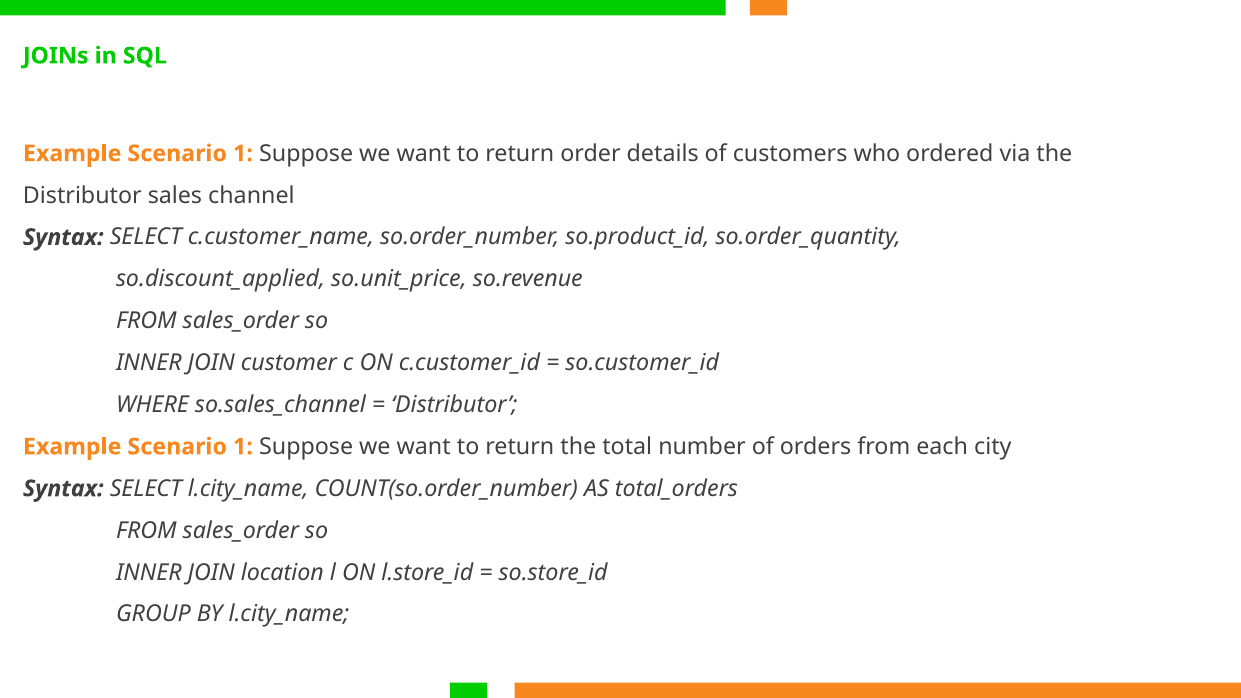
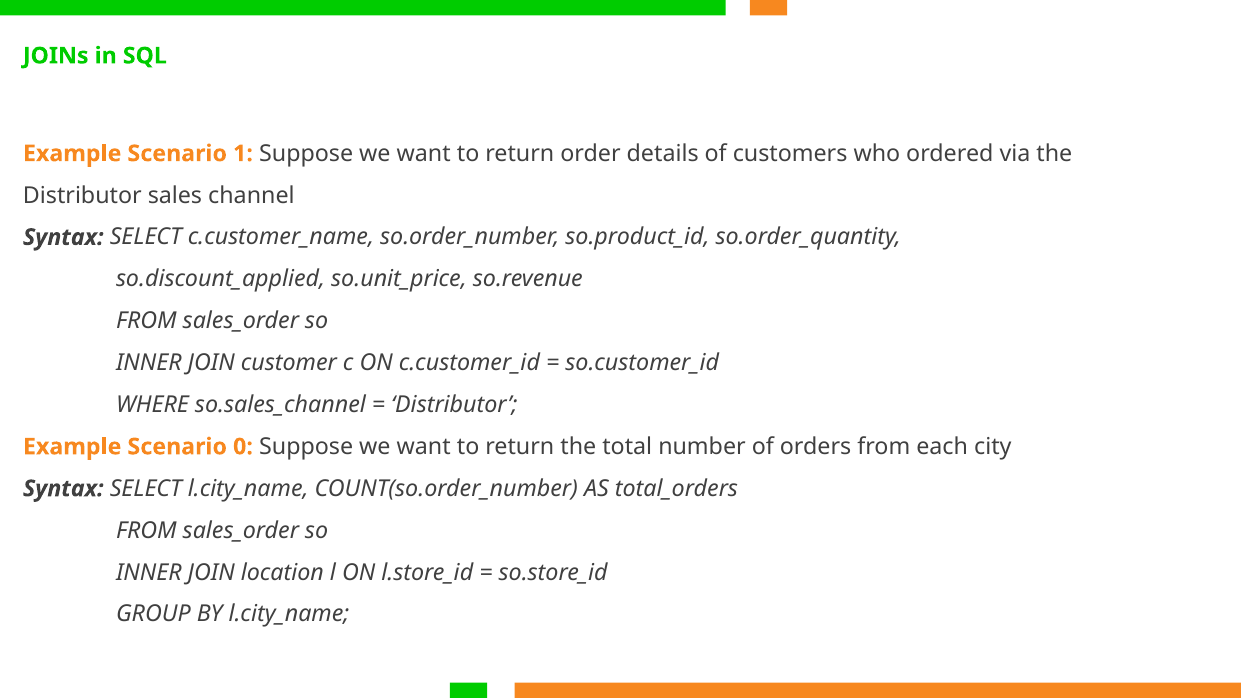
1: 1 -> 0 (243, 447)
